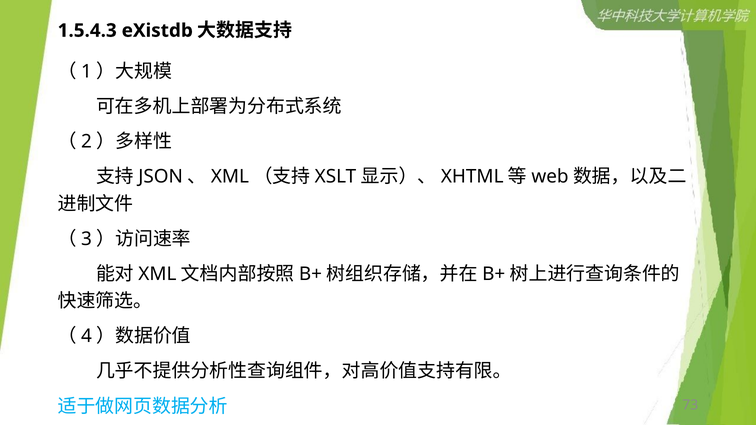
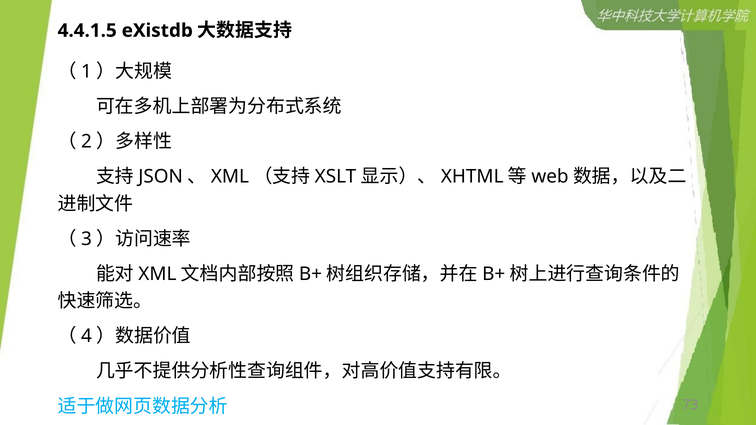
1.5.4.3: 1.5.4.3 -> 4.4.1.5 (87, 31)
